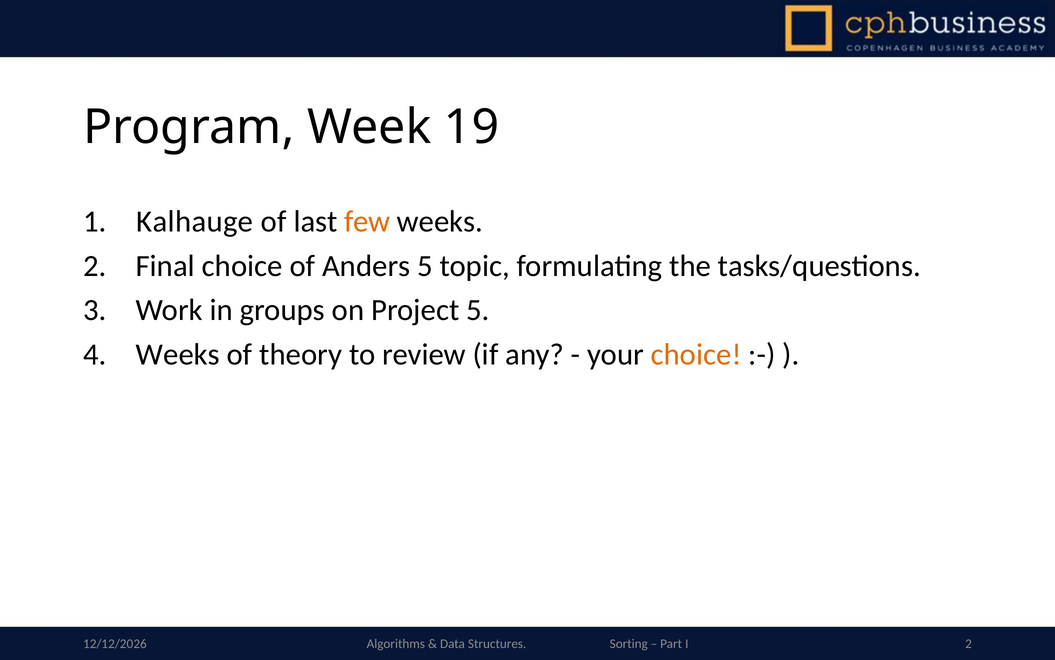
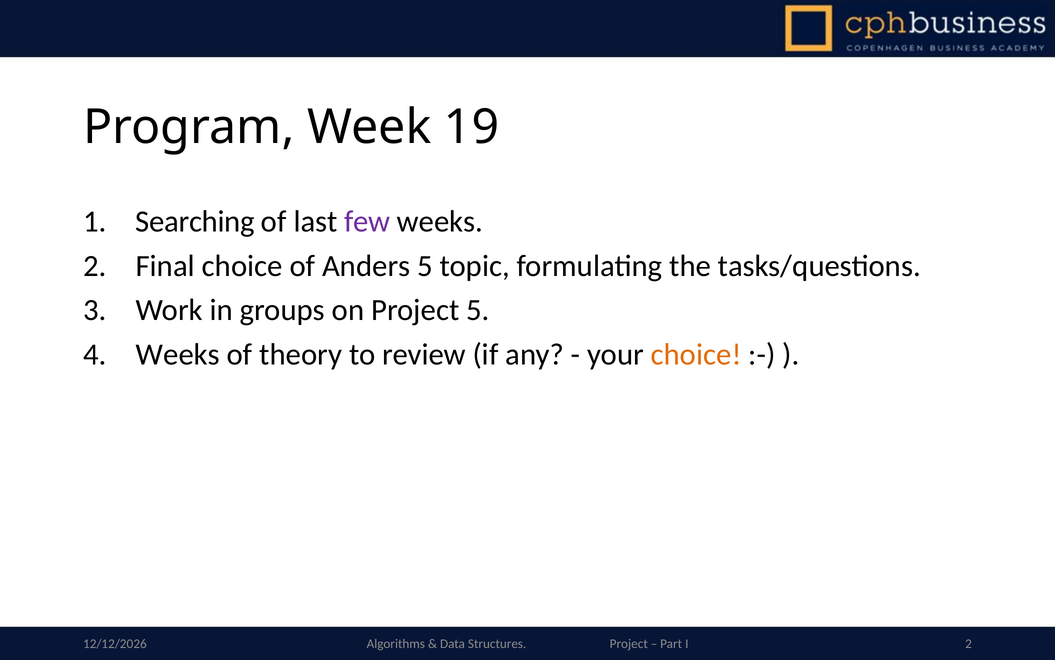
Kalhauge: Kalhauge -> Searching (195, 222)
few colour: orange -> purple (367, 222)
Structures Sorting: Sorting -> Project (629, 643)
